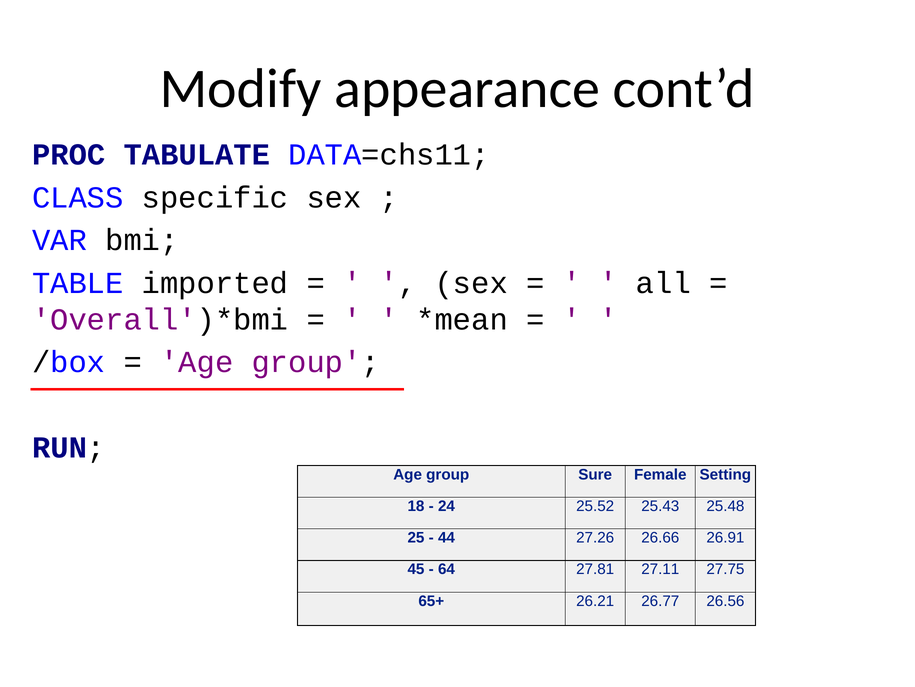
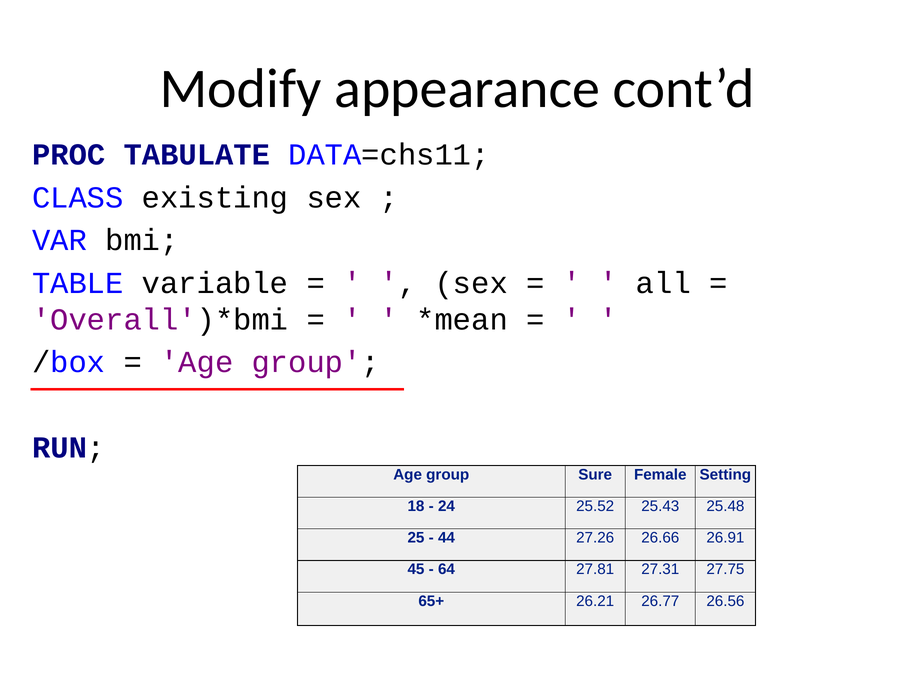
specific: specific -> existing (215, 197)
imported: imported -> variable (215, 283)
27.11: 27.11 -> 27.31 (660, 569)
